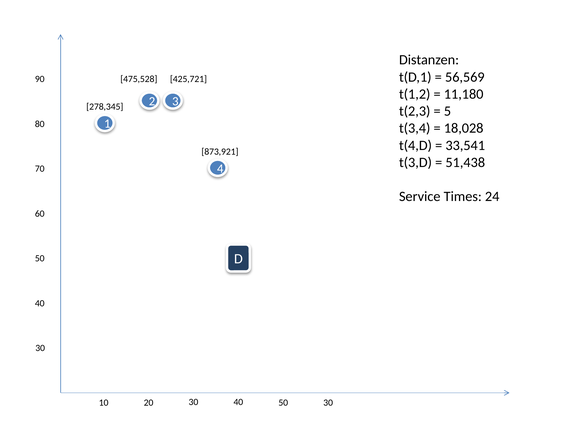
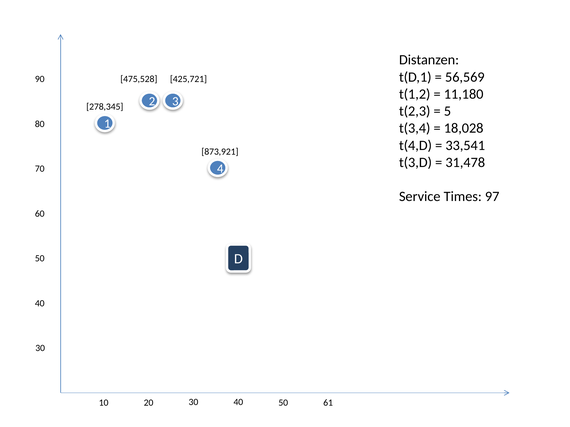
51,438: 51,438 -> 31,478 (465, 163)
24: 24 -> 97 (492, 197)
50 30: 30 -> 61 (328, 403)
